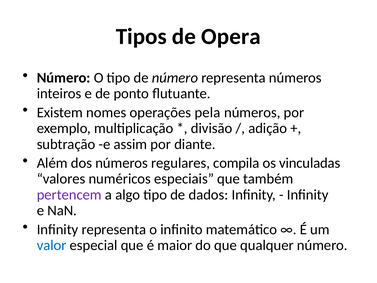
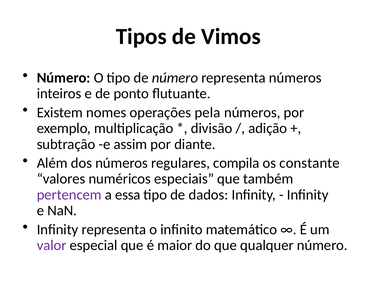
Opera: Opera -> Vimos (231, 36)
vinculadas: vinculadas -> constante (310, 163)
algo: algo -> essa (128, 195)
valor colour: blue -> purple (52, 245)
